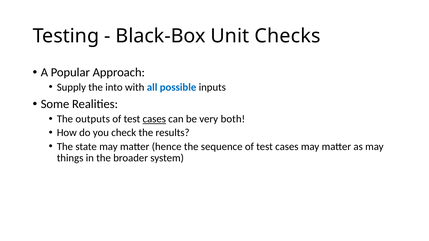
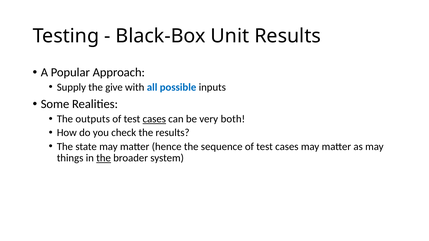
Unit Checks: Checks -> Results (288, 36)
into: into -> give (114, 87)
the underline: none -> present (104, 158)
